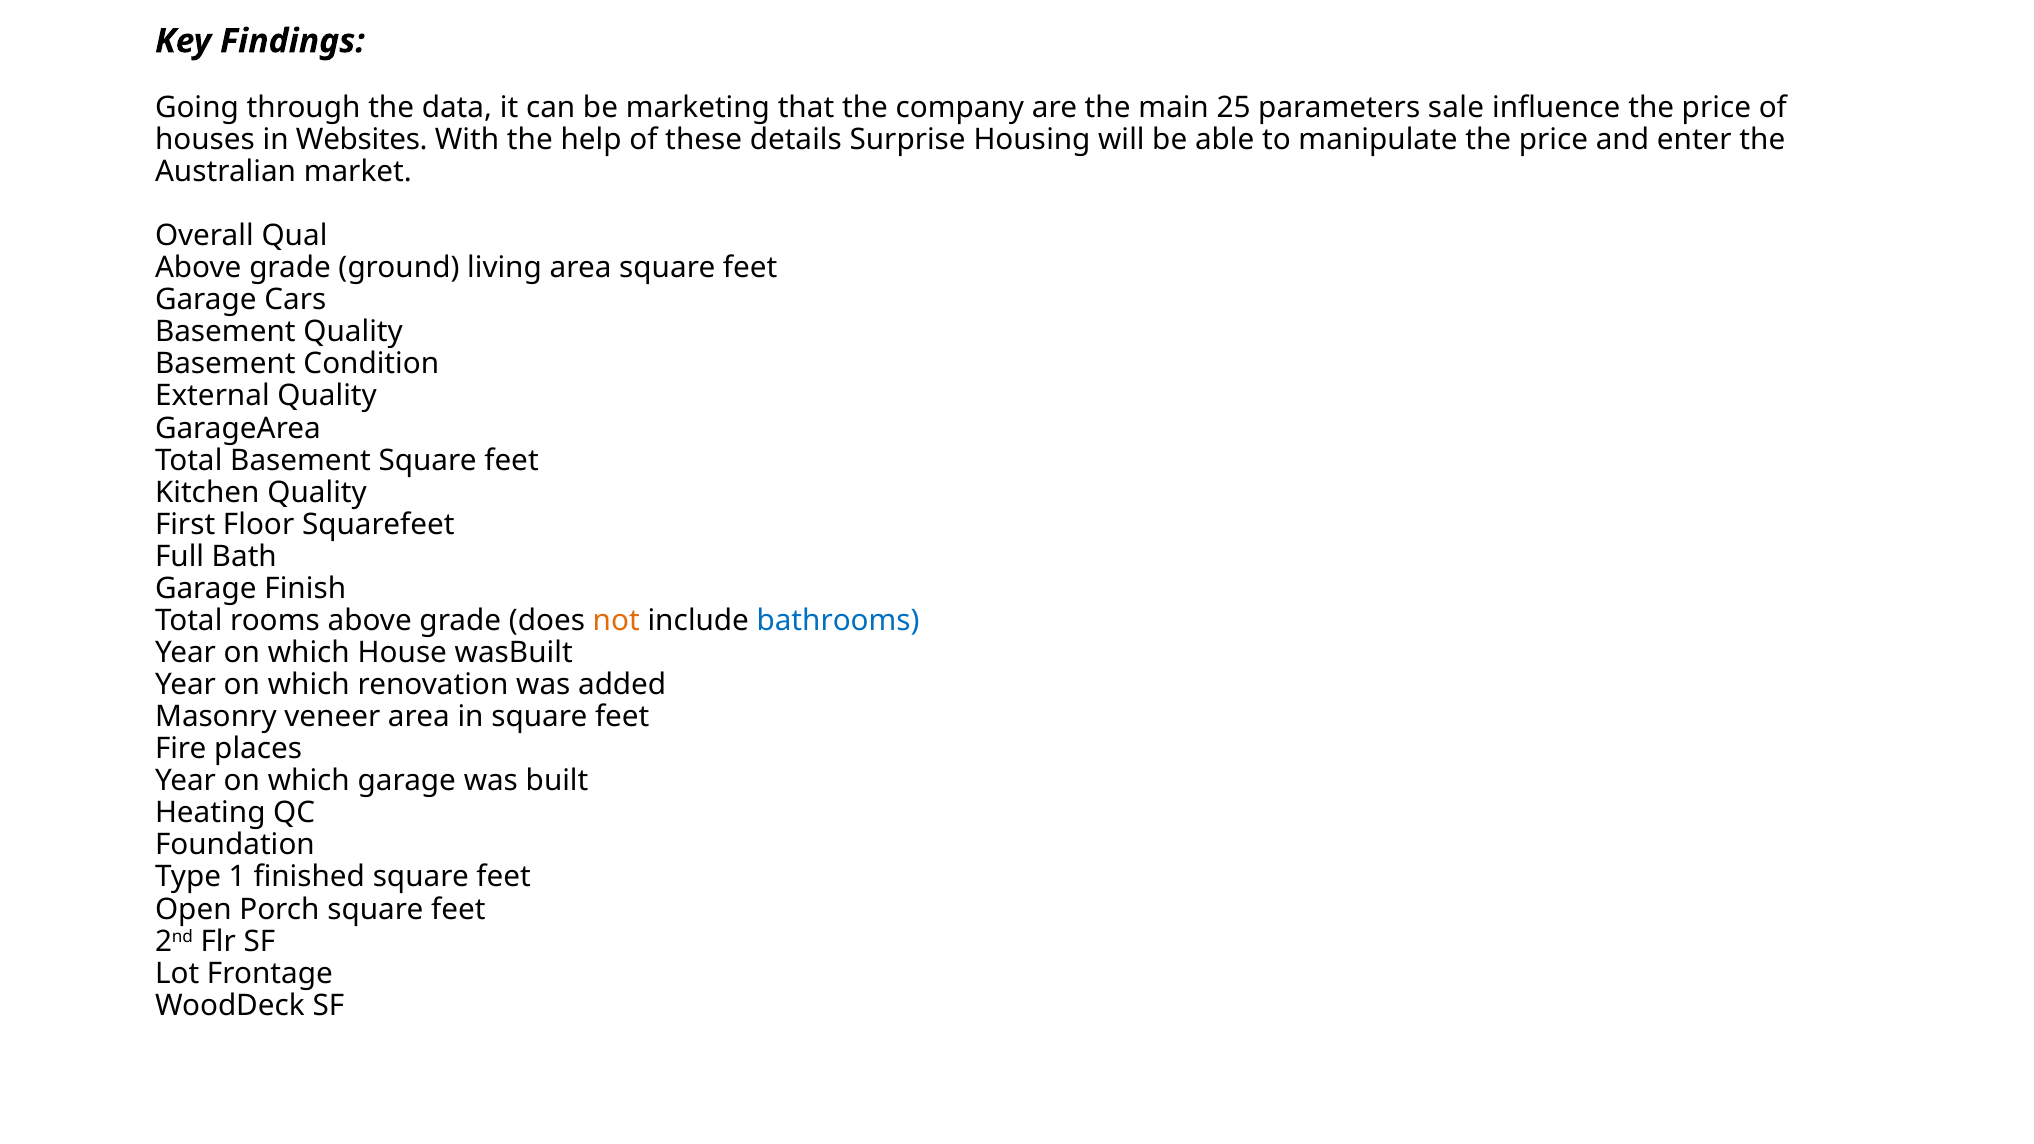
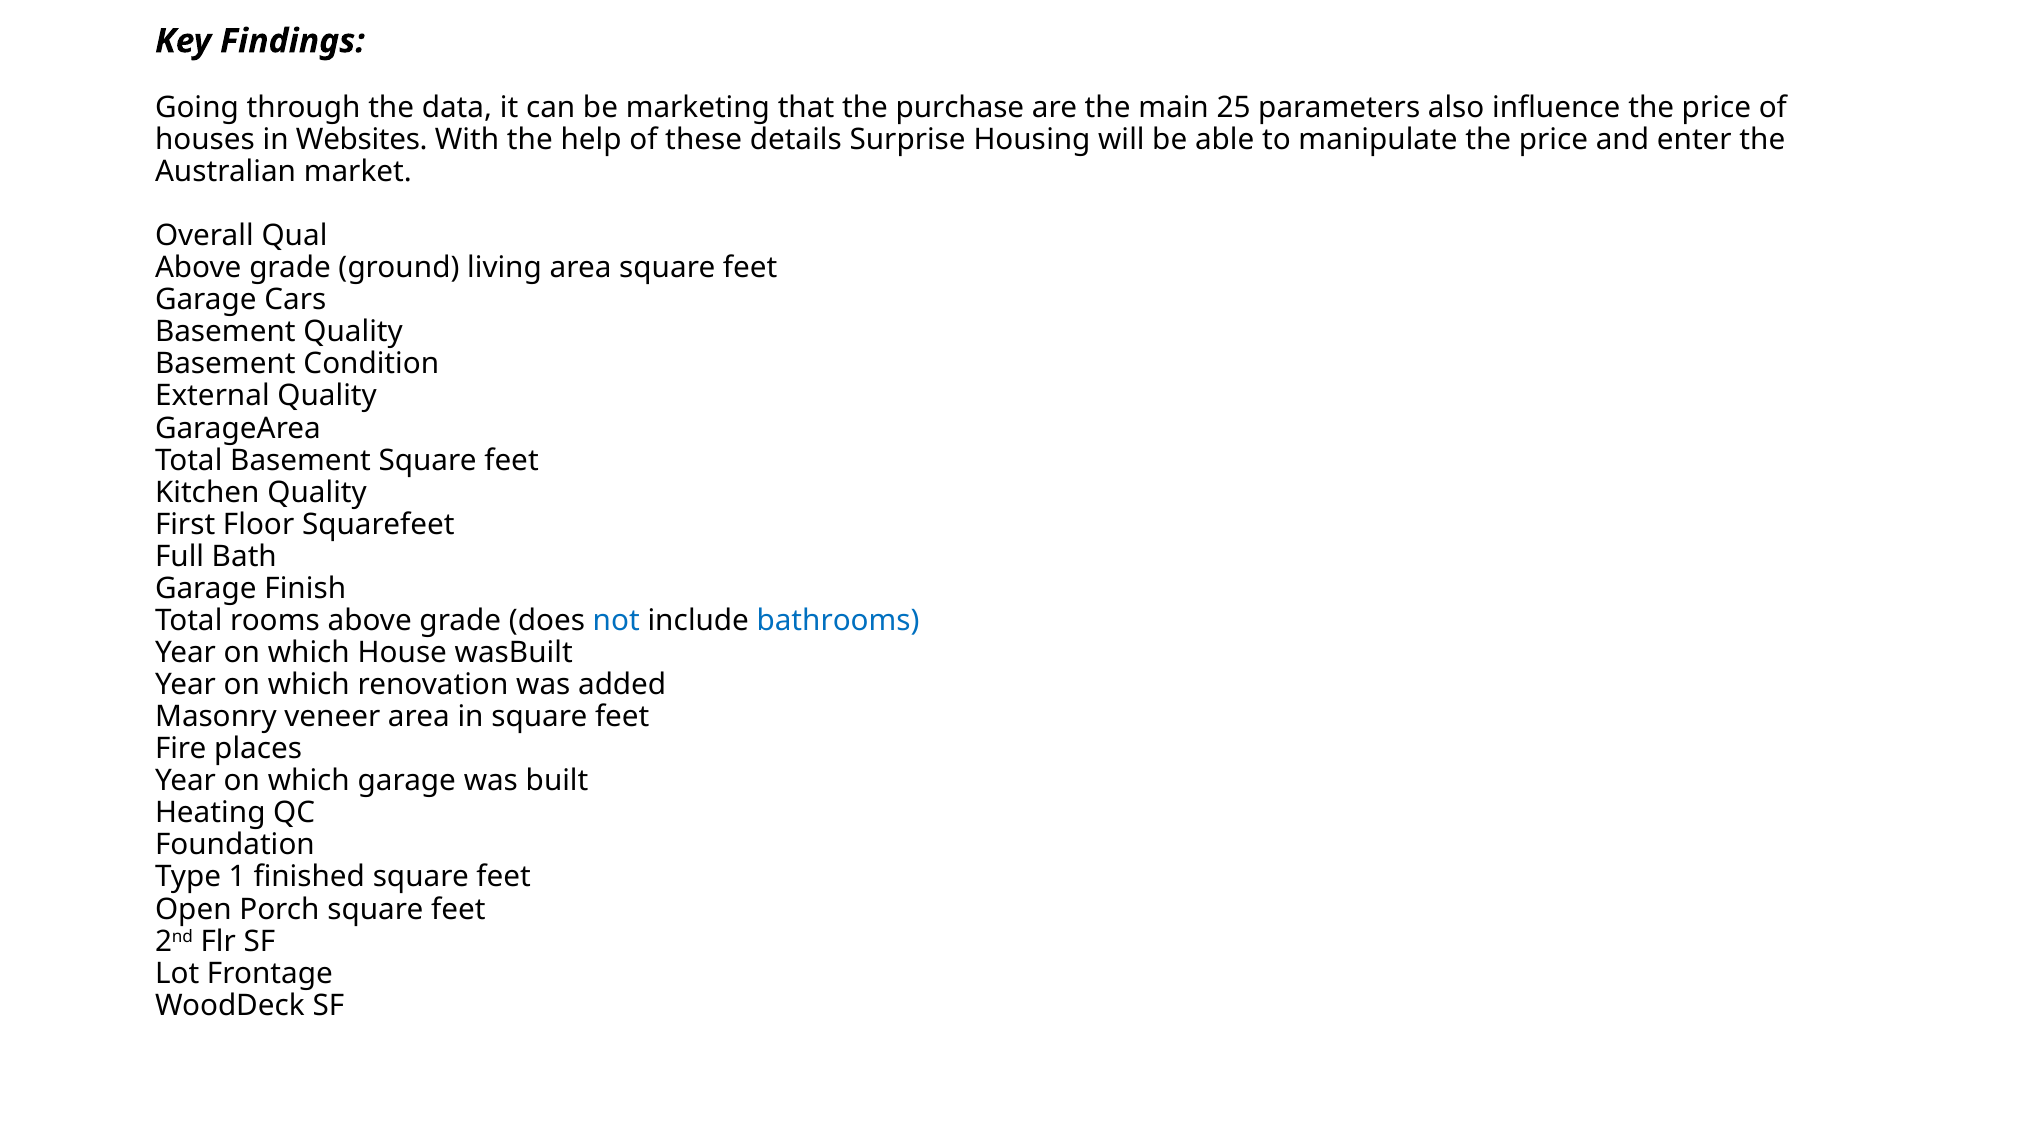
company: company -> purchase (960, 108)
sale: sale -> also (1456, 108)
not colour: orange -> blue (616, 621)
